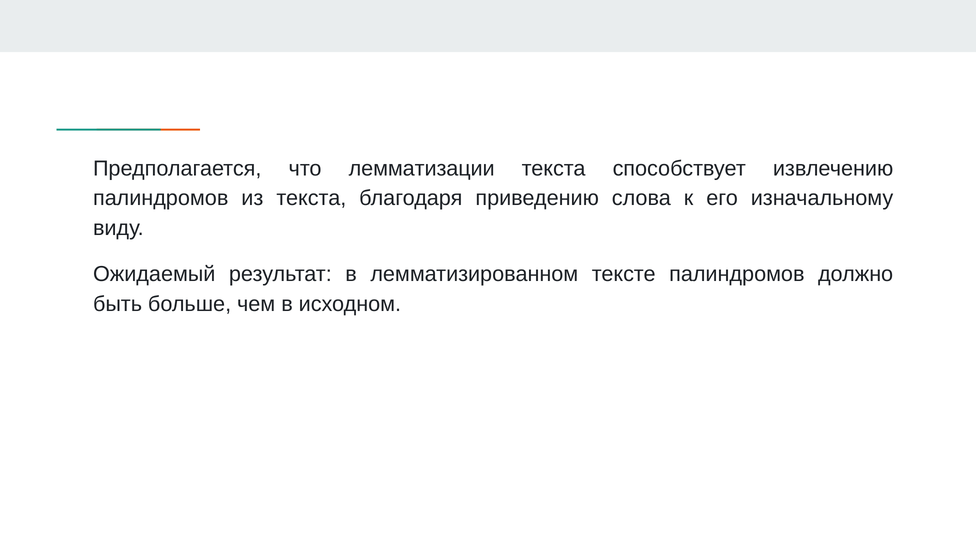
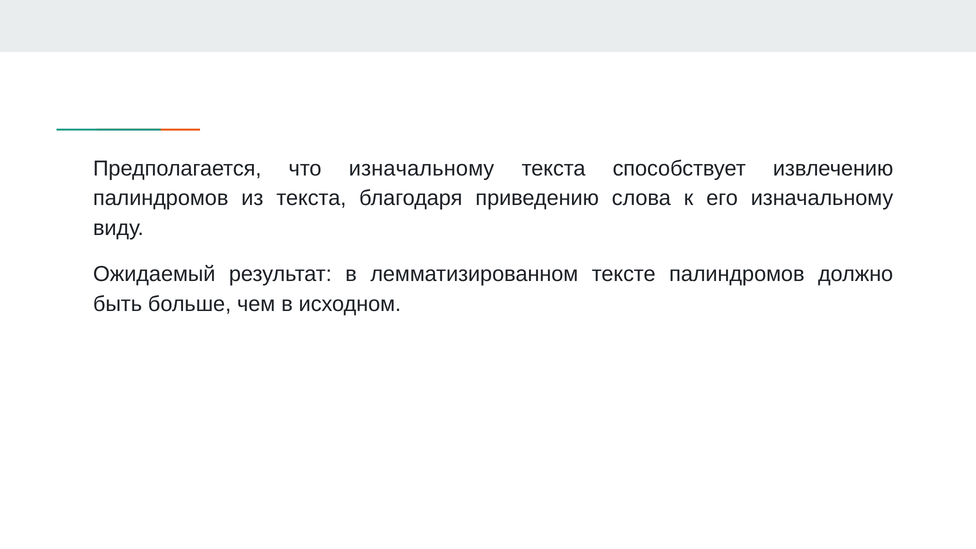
что лемматизации: лемматизации -> изначальному (422, 168)
